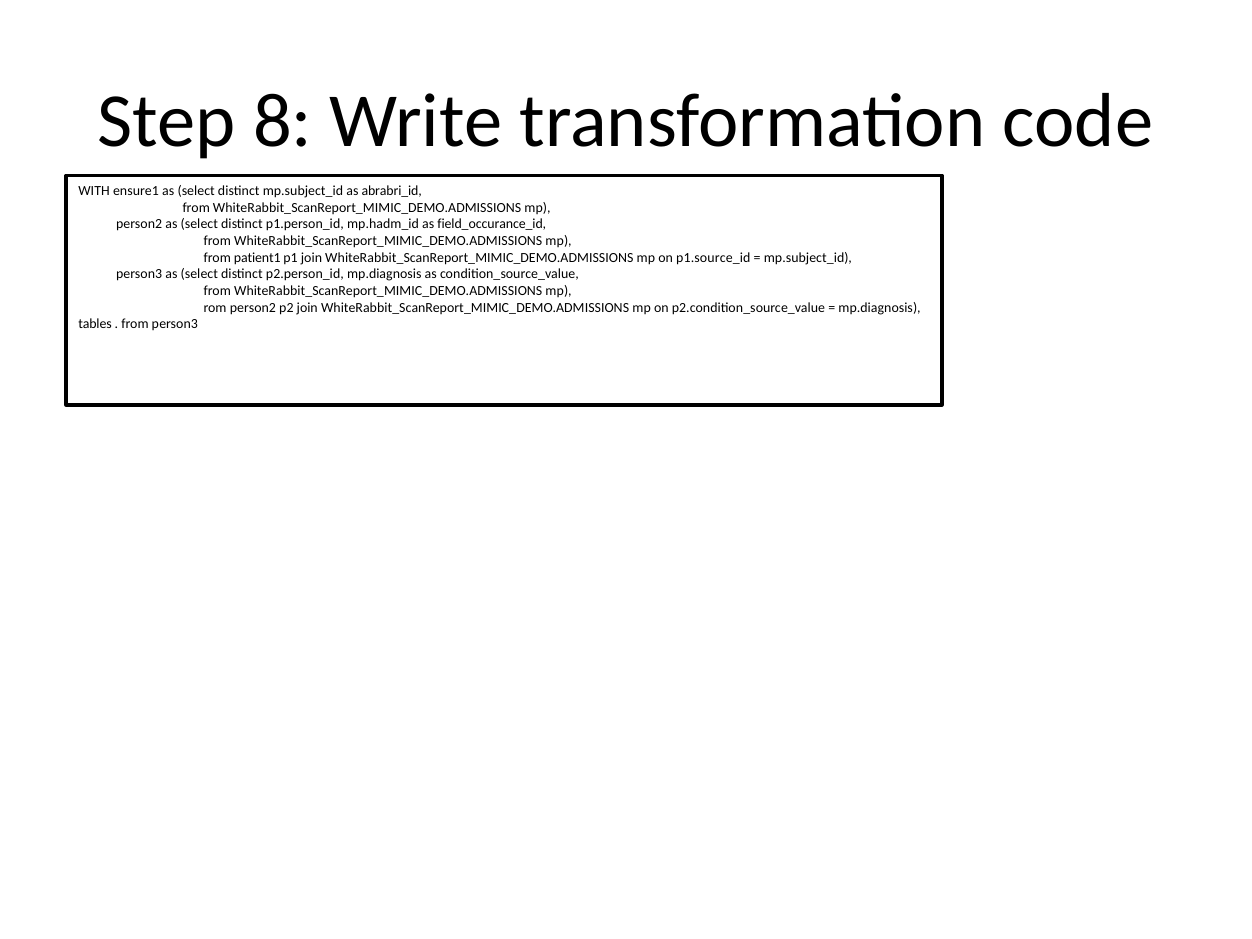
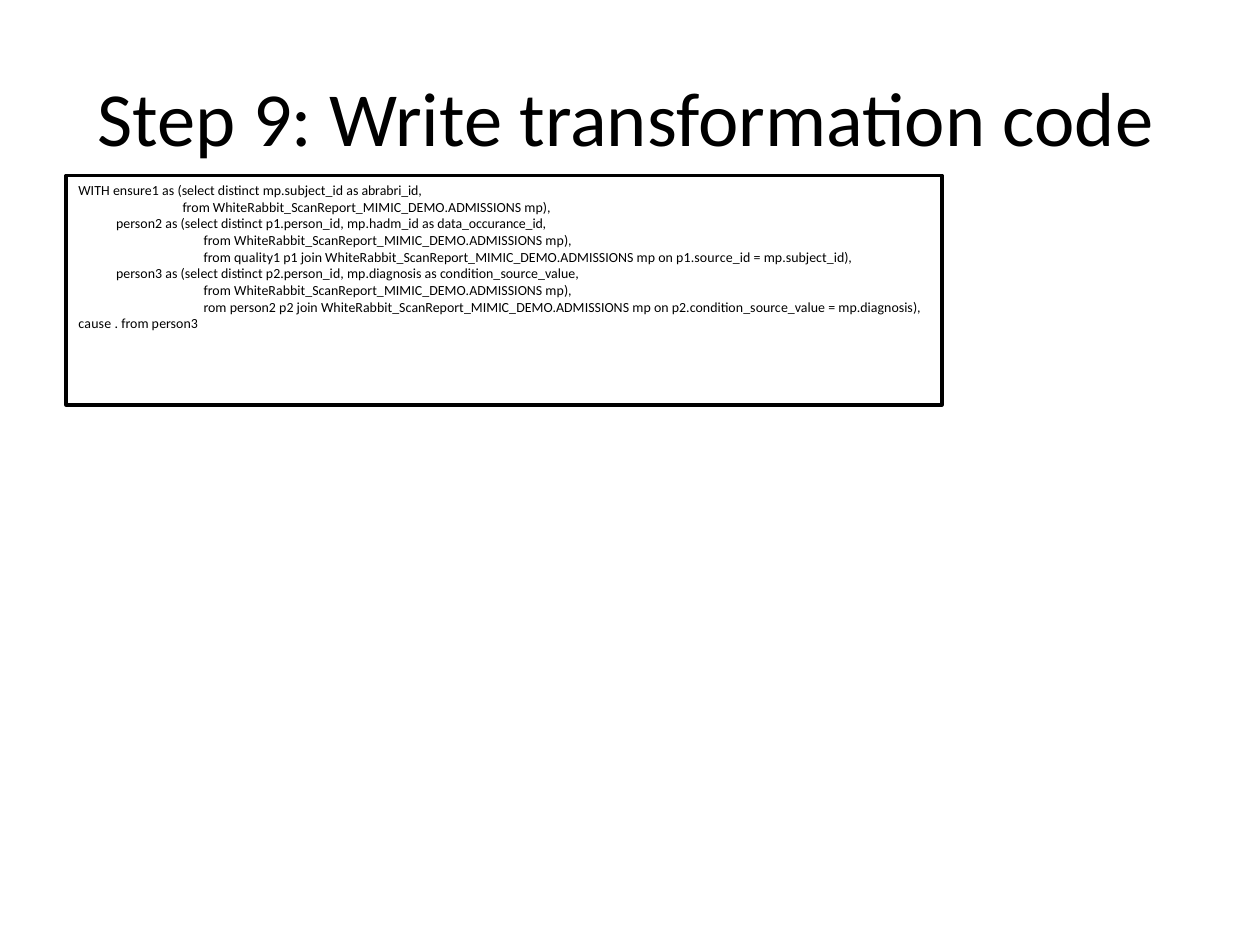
8: 8 -> 9 (283, 121)
field_occurance_id: field_occurance_id -> data_occurance_id (492, 224)
patient1: patient1 -> quality1 (257, 258)
tables: tables -> cause (95, 324)
